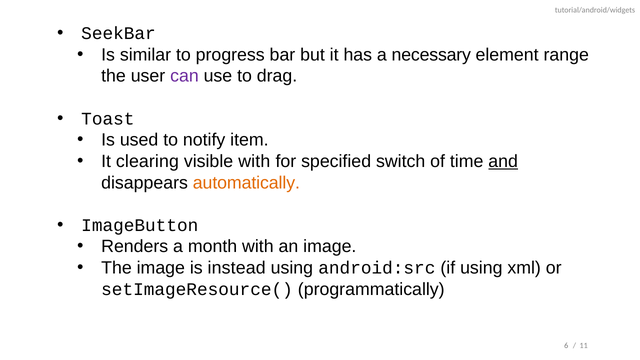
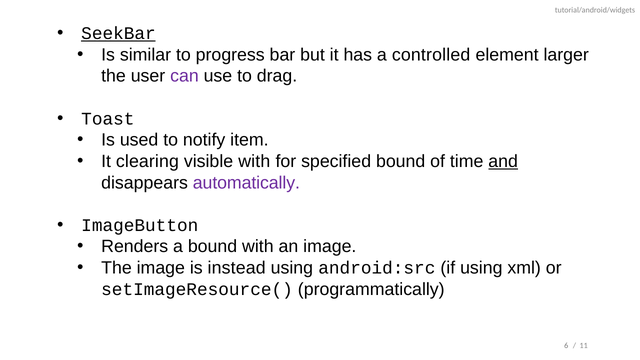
SeekBar underline: none -> present (118, 33)
necessary: necessary -> controlled (431, 55)
range: range -> larger (566, 55)
specified switch: switch -> bound (401, 161)
automatically colour: orange -> purple (246, 183)
a month: month -> bound (213, 247)
